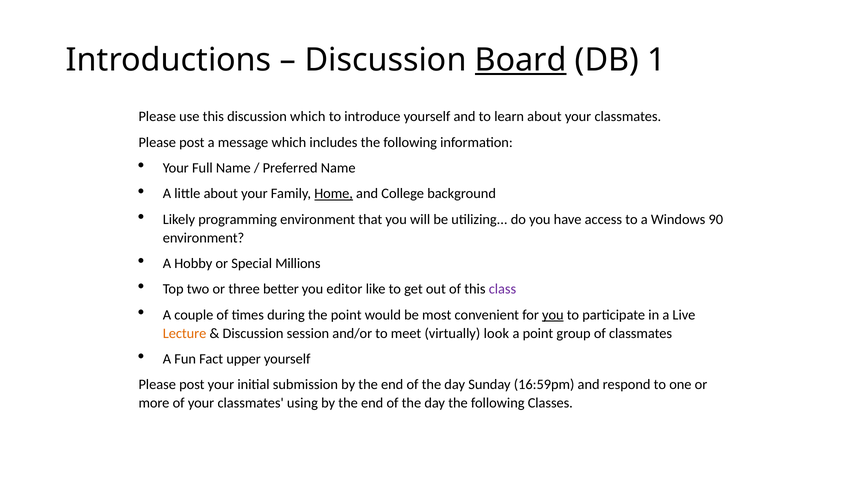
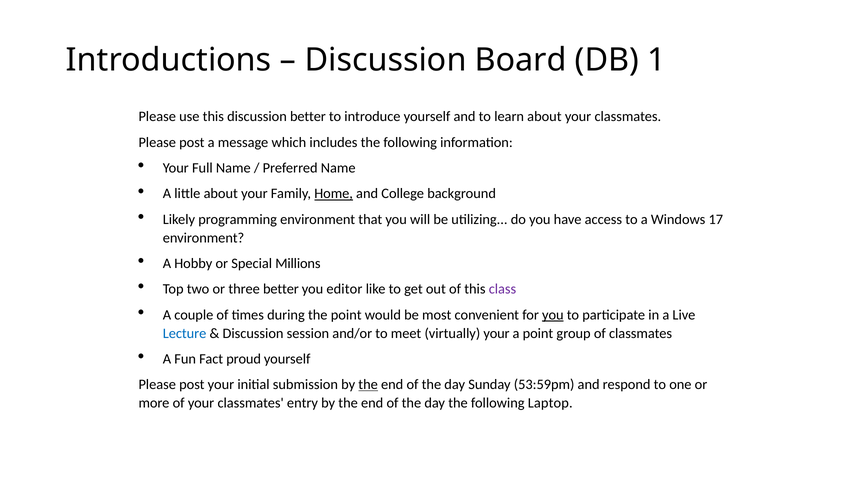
Board underline: present -> none (521, 60)
discussion which: which -> better (308, 117)
90: 90 -> 17 (716, 219)
Lecture colour: orange -> blue (185, 333)
virtually look: look -> your (497, 333)
upper: upper -> proud (244, 359)
the underline: none -> present (368, 385)
16:59pm: 16:59pm -> 53:59pm (544, 385)
using: using -> entry (302, 403)
Classes: Classes -> Laptop (550, 403)
